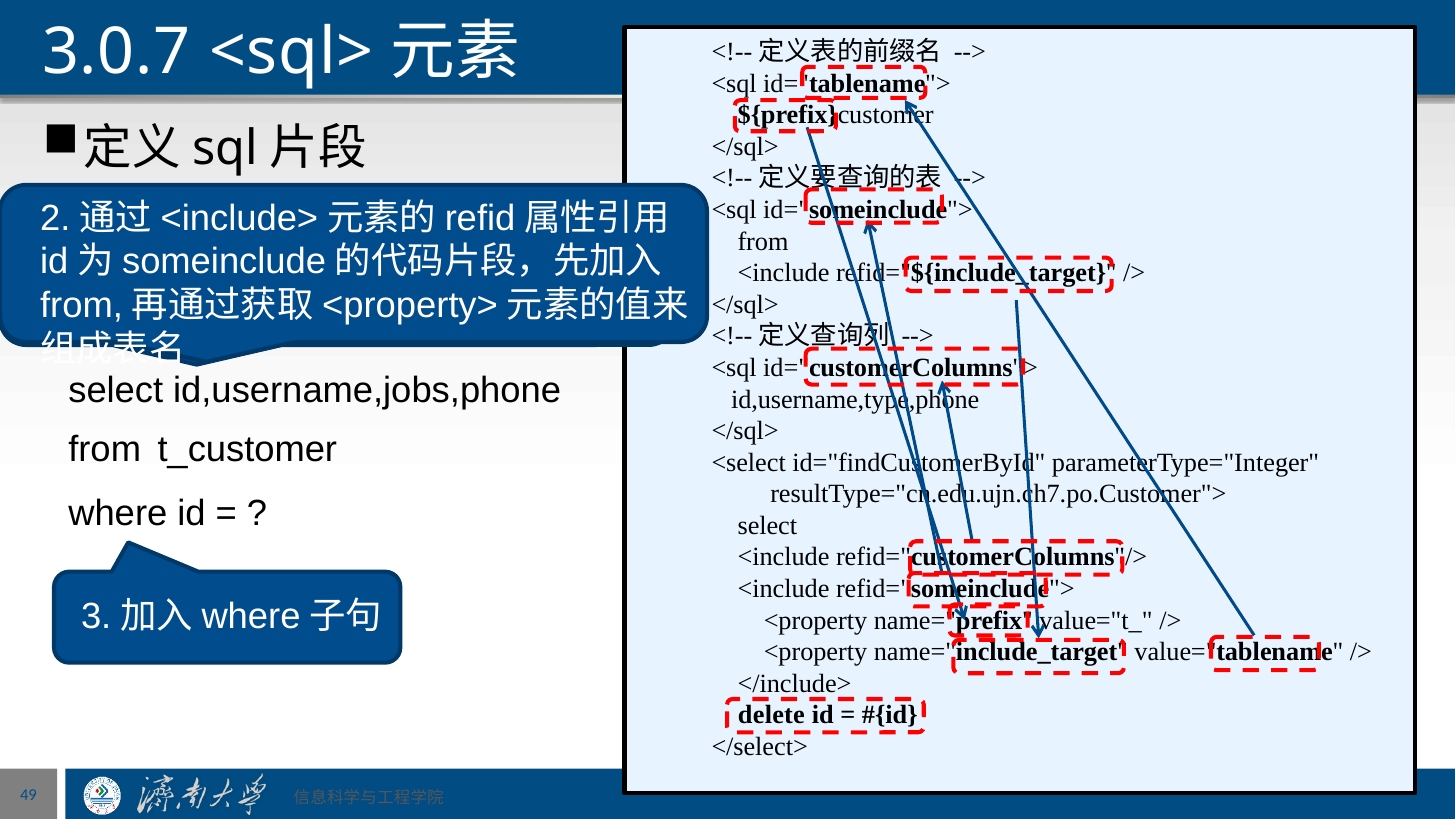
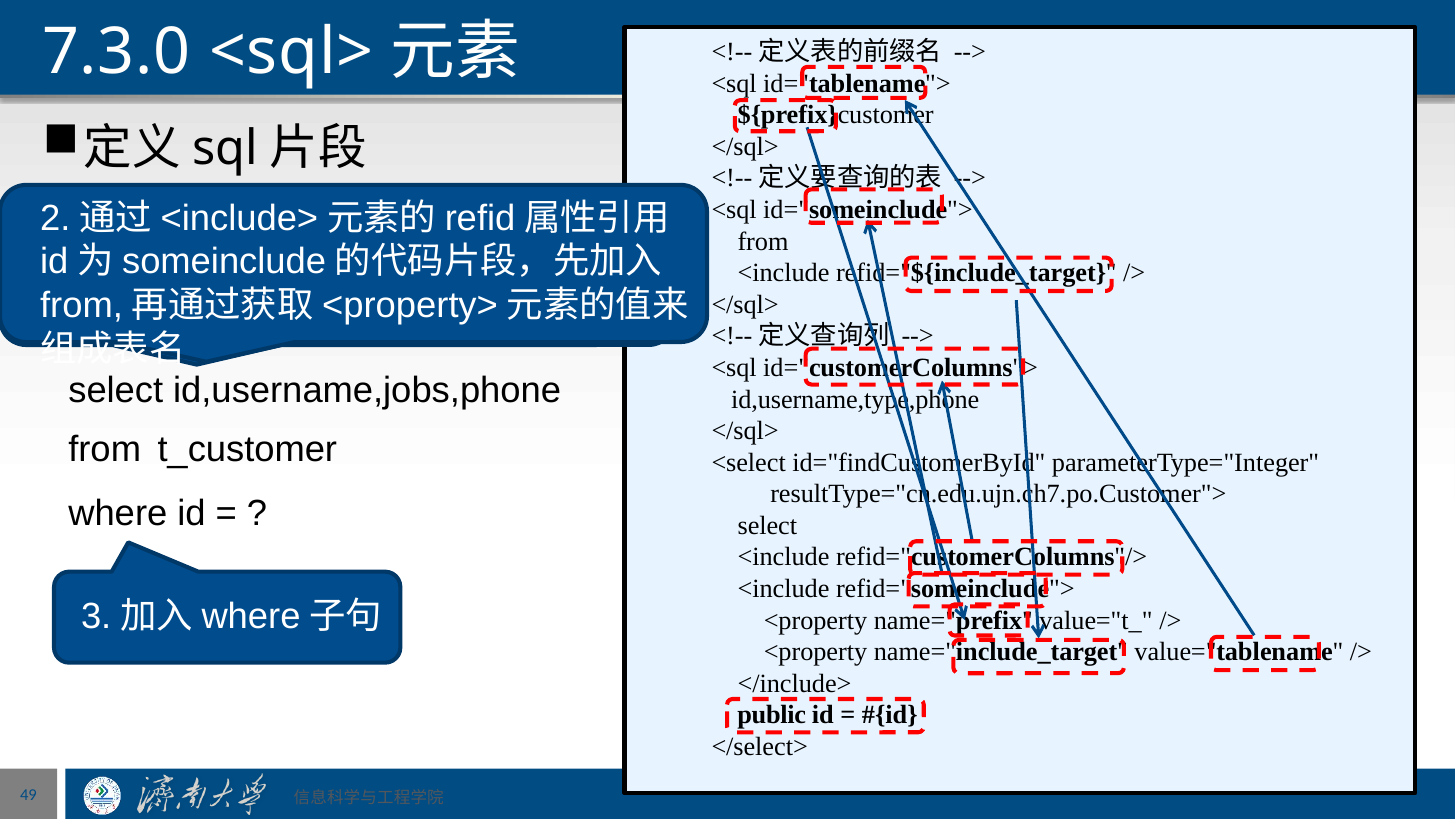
3.0.7: 3.0.7 -> 7.3.0 (116, 52)
delete: delete -> public (772, 715)
